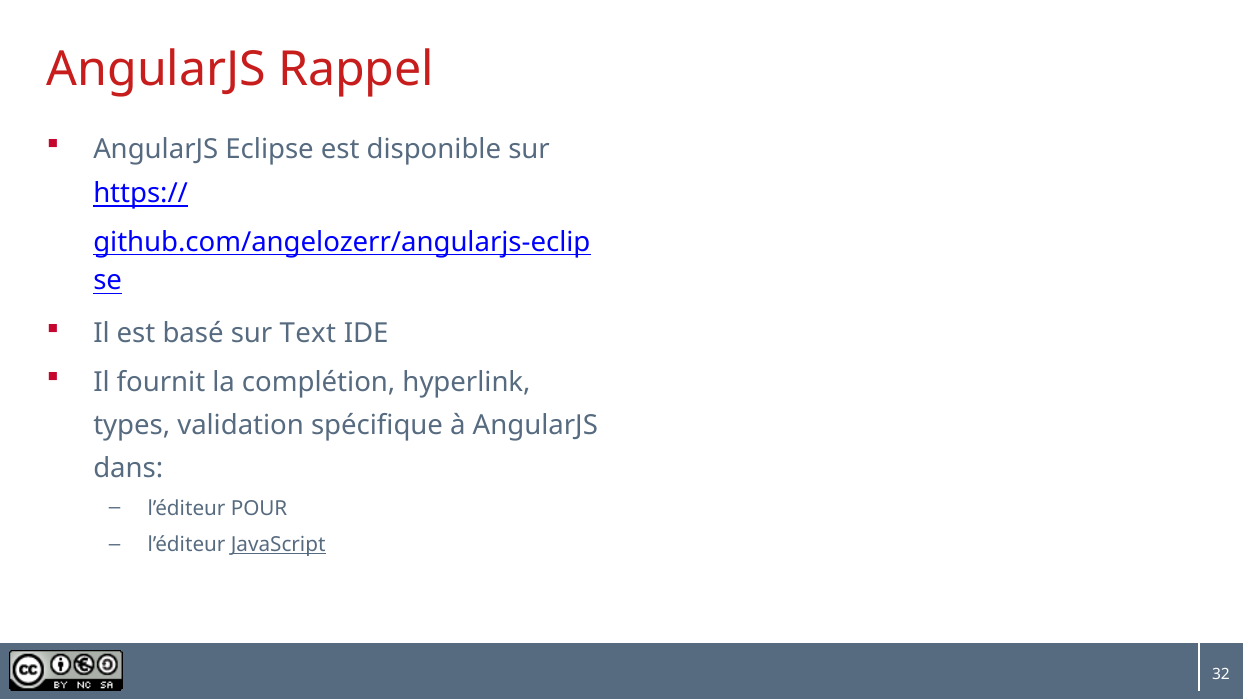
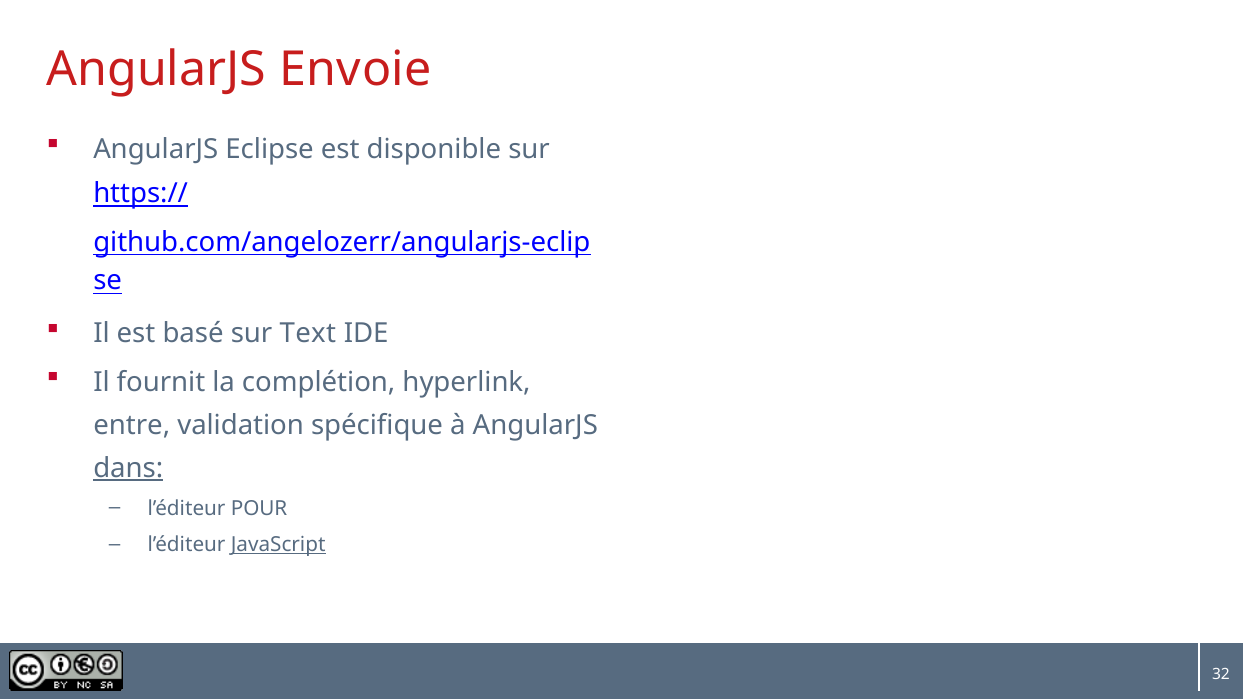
Rappel: Rappel -> Envoie (356, 70)
types: types -> entre (132, 425)
dans underline: none -> present (128, 468)
